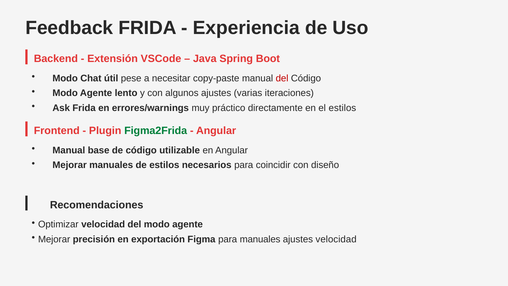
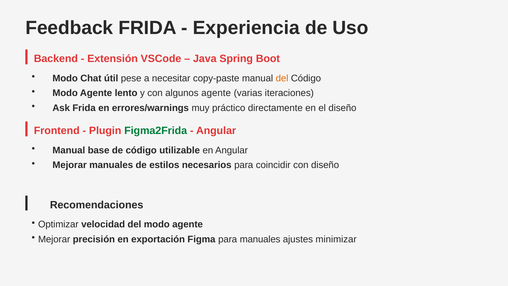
del colour: red -> orange (282, 78)
algunos ajustes: ajustes -> agente (216, 93)
el estilos: estilos -> diseño (342, 108)
ajustes velocidad: velocidad -> minimizar (336, 239)
